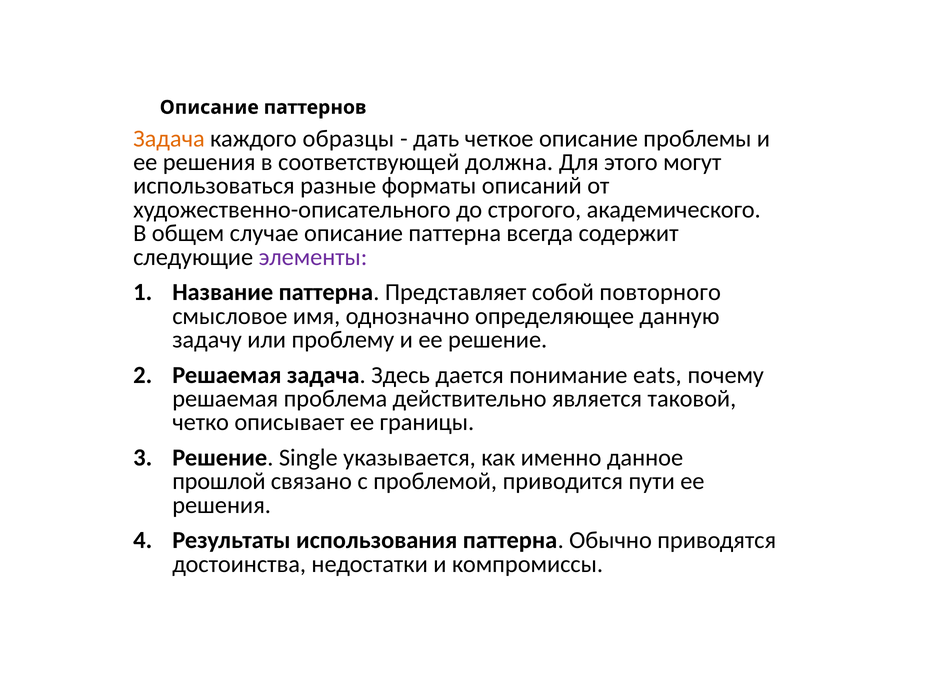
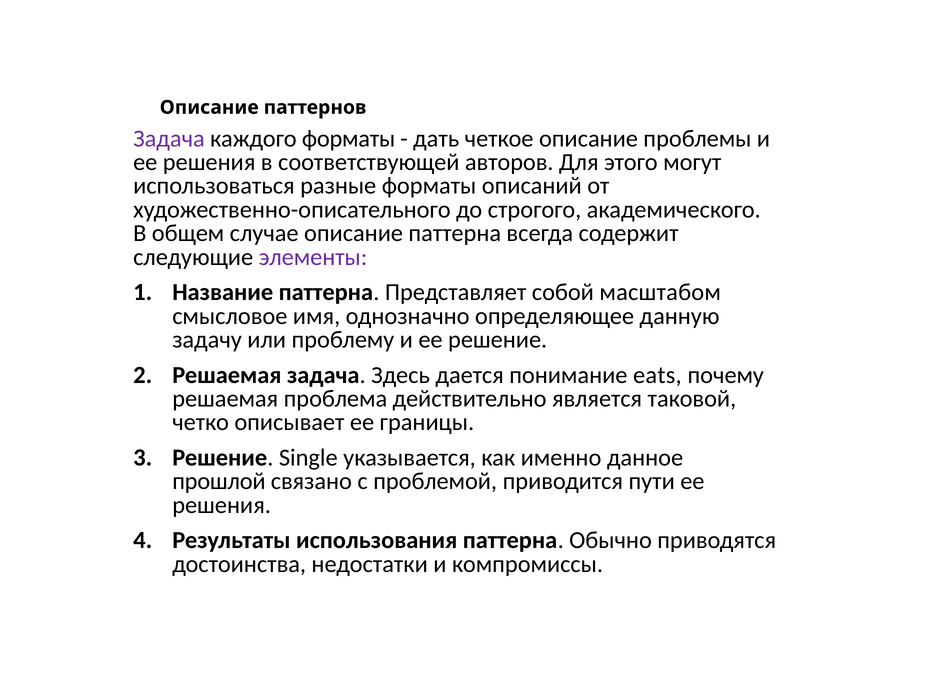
Задача colour: orange -> purple (169, 139)
каждого образцы: образцы -> форматы (349, 139)
должна: должна -> авторов (509, 162)
повторного: повторного -> масштабом (660, 293)
